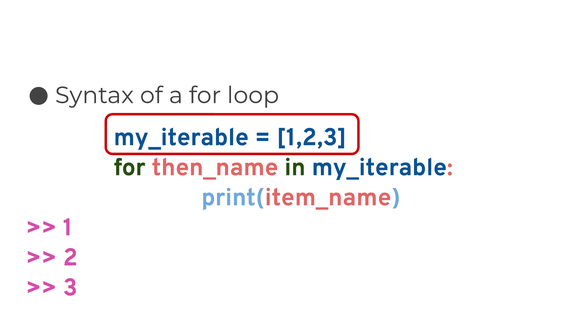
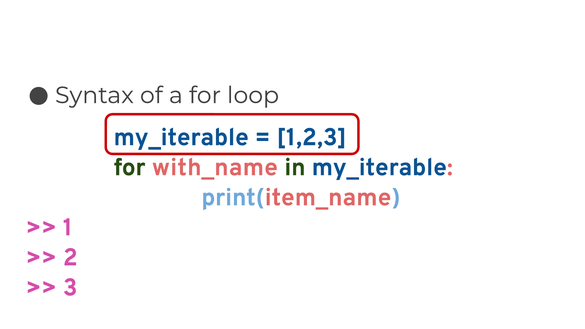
then_name: then_name -> with_name (215, 167)
